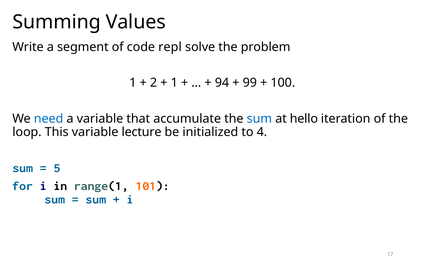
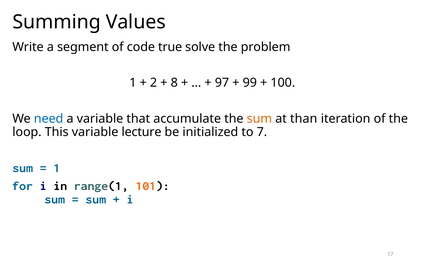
repl: repl -> true (170, 47)
1: 1 -> 8 (174, 83)
94: 94 -> 97 (222, 83)
sum colour: blue -> orange (259, 119)
hello: hello -> than (304, 119)
4: 4 -> 7 (262, 132)
5: 5 -> 1 (57, 168)
